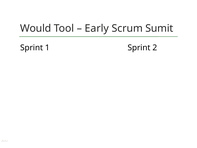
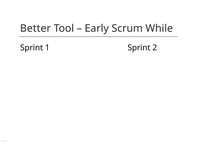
Would: Would -> Better (36, 28)
Sumit: Sumit -> While (159, 28)
